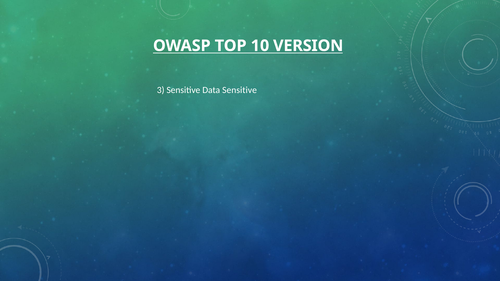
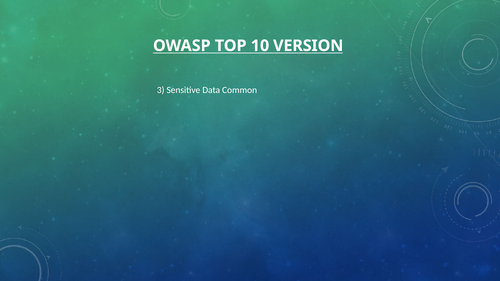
Data Sensitive: Sensitive -> Common (240, 90)
